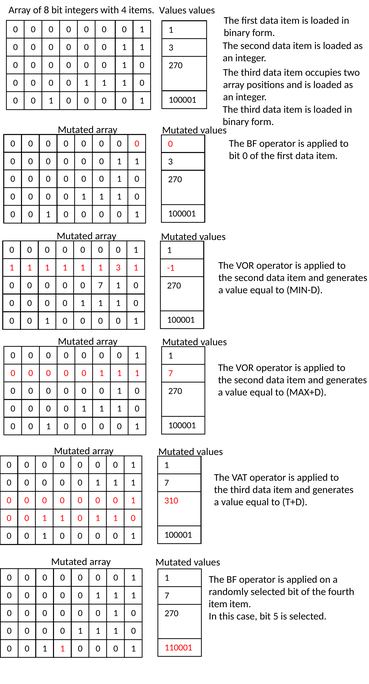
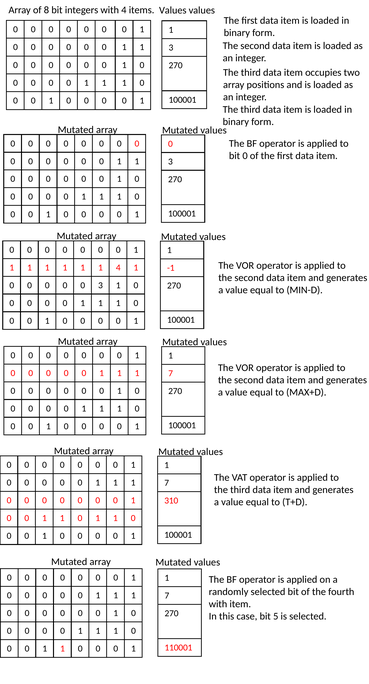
1 1 1 3: 3 -> 4 (118, 268)
0 0 7: 7 -> 3 (100, 286)
item: item -> with (218, 605)
